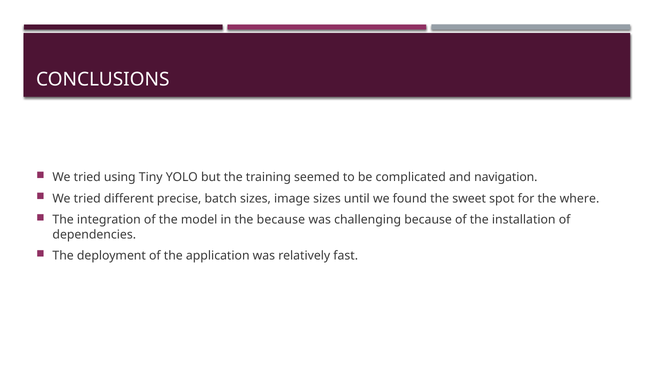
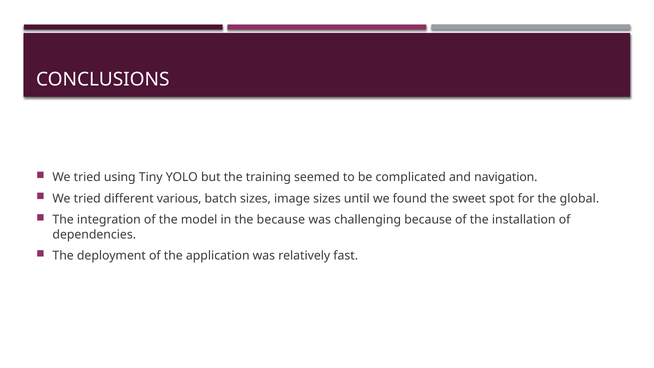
precise: precise -> various (179, 198)
where: where -> global (579, 198)
